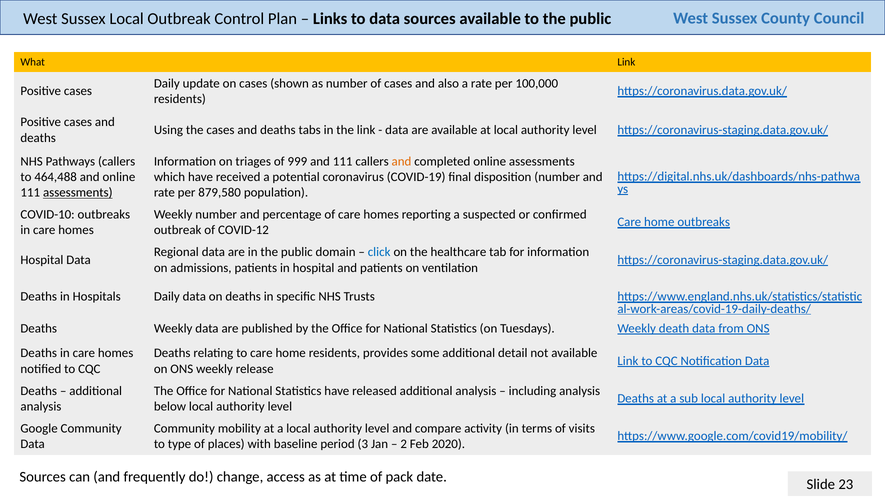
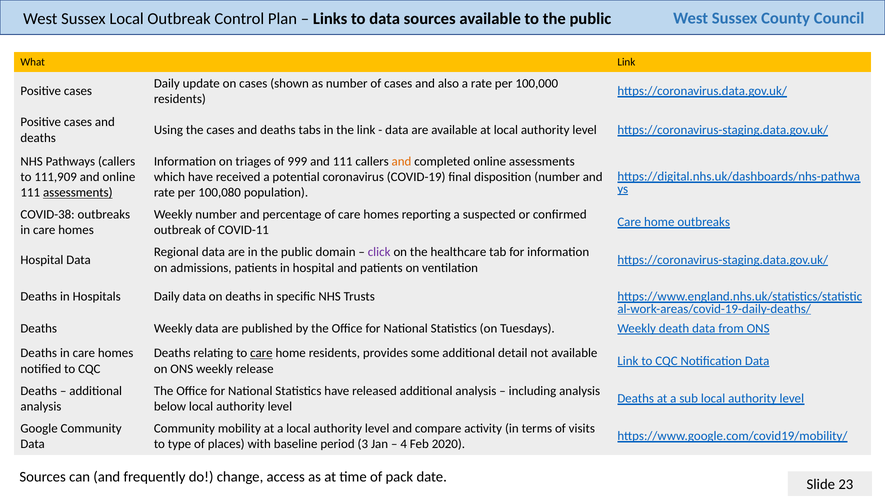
464,488: 464,488 -> 111,909 (56, 177)
879,580: 879,580 -> 100,080 (220, 193)
COVID-10: COVID-10 -> COVID-38 (48, 214)
COVID-12: COVID-12 -> COVID-11 (243, 230)
click colour: blue -> purple (379, 252)
care underline: none -> present (261, 353)
2: 2 -> 4 (404, 444)
